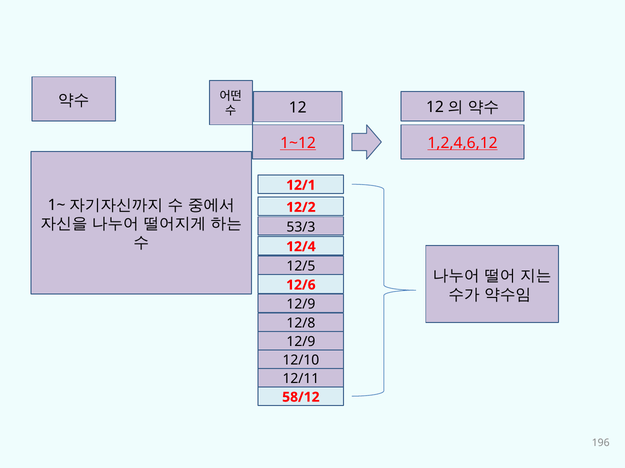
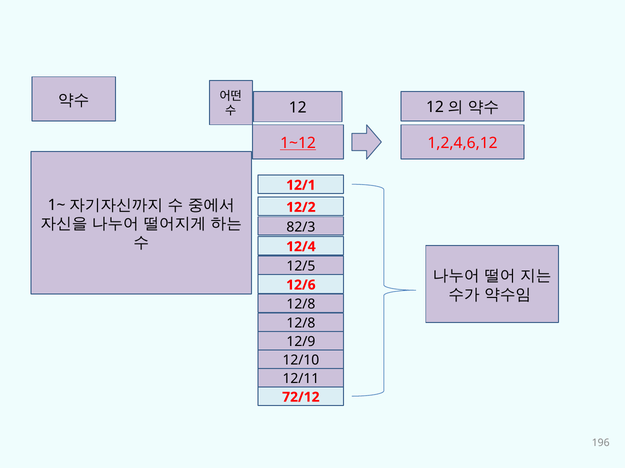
1,2,4,6,12 underline: present -> none (463, 143)
53/3: 53/3 -> 82/3 (301, 227)
12/9: 12/9 -> 12/8 (301, 305)
58/12: 58/12 -> 72/12 (301, 398)
